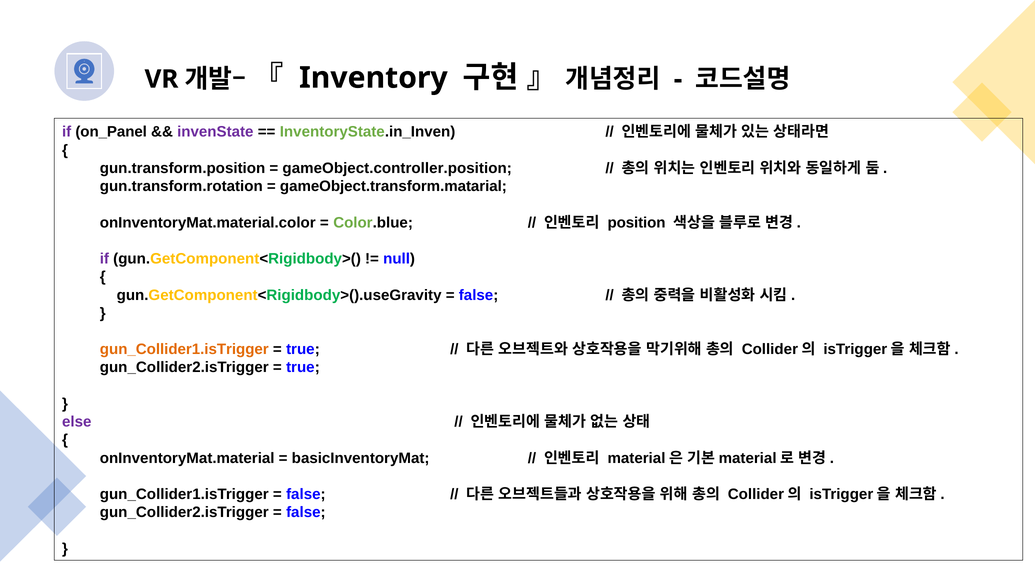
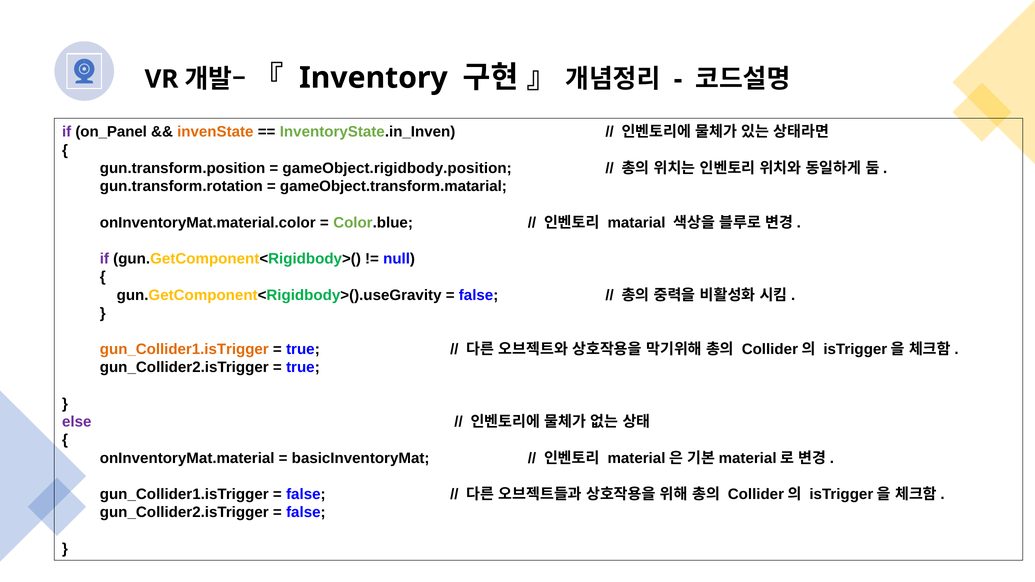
invenState colour: purple -> orange (215, 132)
gameObject.controller.position: gameObject.controller.position -> gameObject.rigidbody.position (397, 168)
position: position -> matarial (636, 223)
